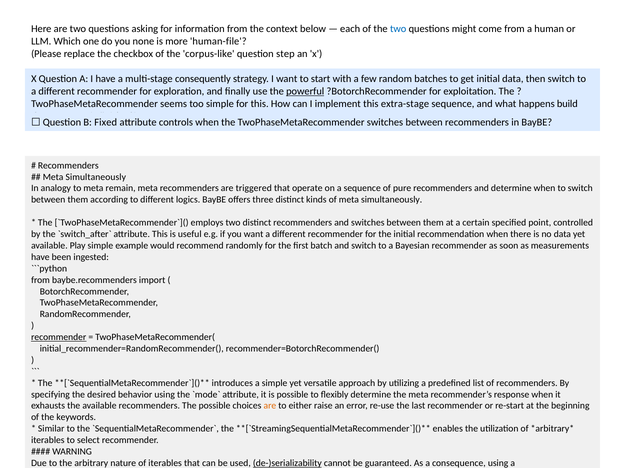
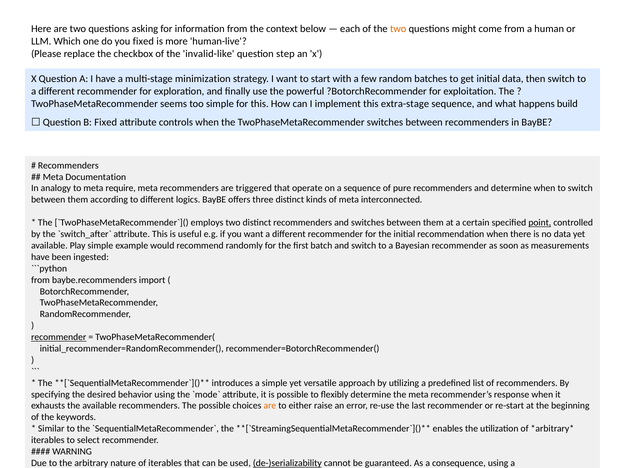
two colour: blue -> orange (398, 29)
you none: none -> fixed (143, 41)
human-file: human-file -> human-live (218, 41)
corpus-like: corpus-like -> invalid-like (209, 54)
consequently: consequently -> minimization (203, 79)
powerful underline: present -> none (305, 91)
Simultaneously: Simultaneously -> Documentation (96, 177)
remain: remain -> require (121, 189)
of meta simultaneously: simultaneously -> interconnected (392, 200)
point underline: none -> present (540, 223)
